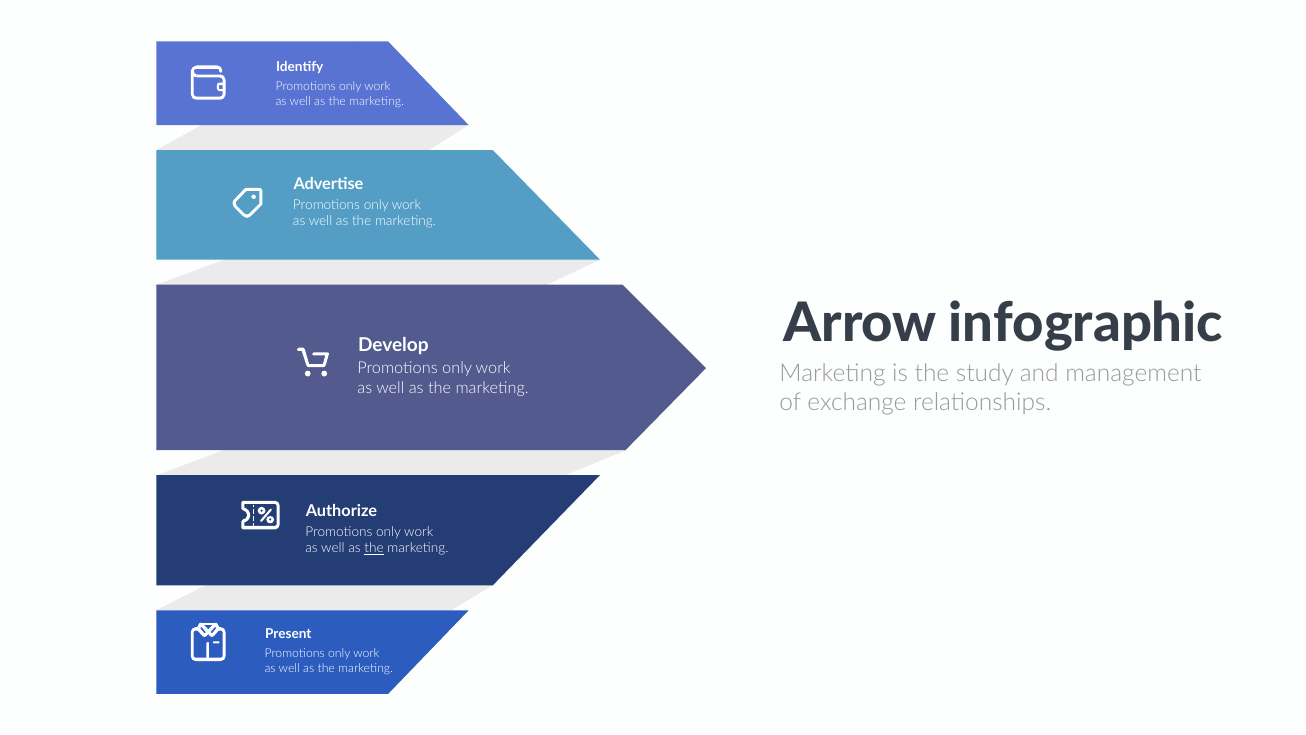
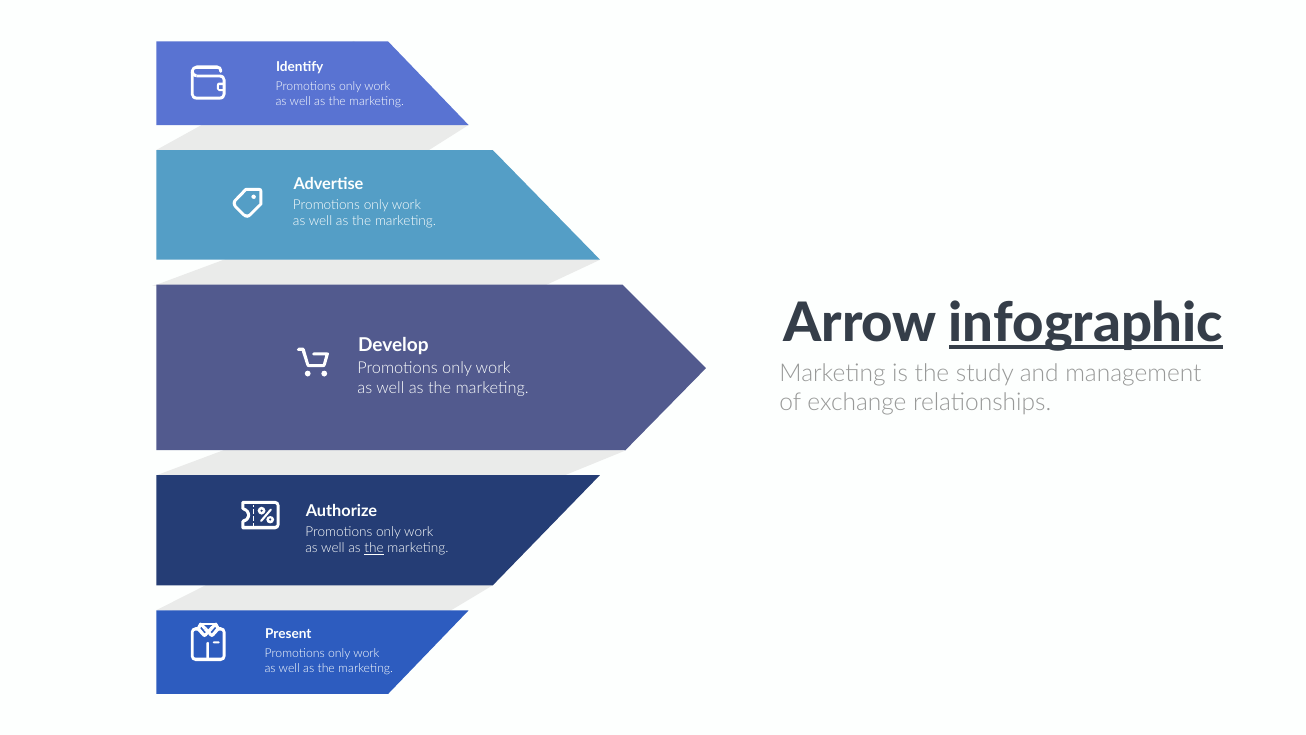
infographic underline: none -> present (1086, 324)
